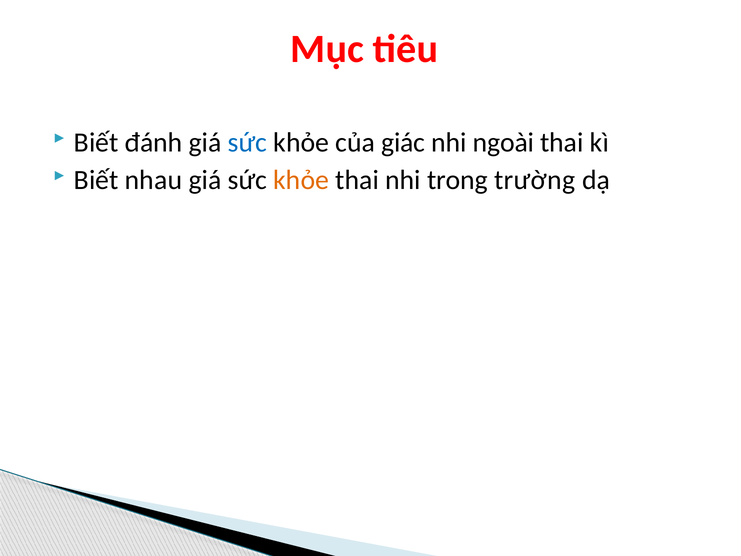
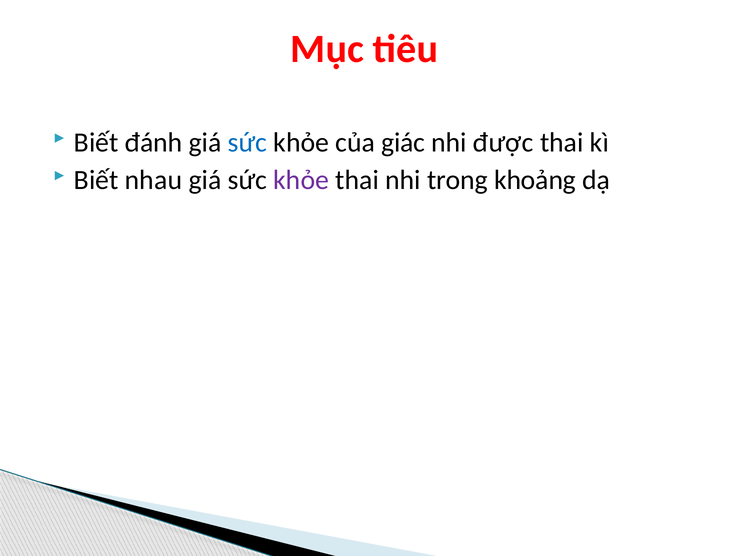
ngoài: ngoài -> được (503, 142)
khỏe colour: orange -> purple (301, 180)
trường: trường -> khoảng (535, 180)
